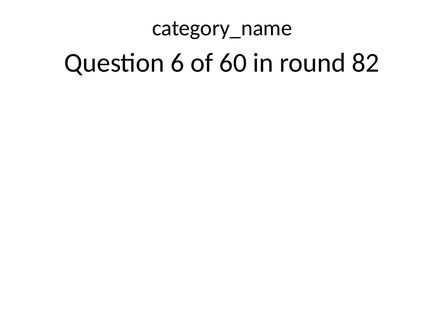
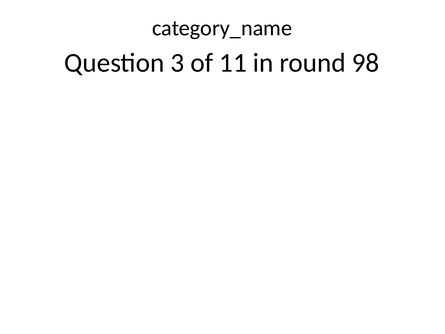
6: 6 -> 3 (177, 63)
60: 60 -> 11 (233, 63)
82: 82 -> 98 (366, 63)
